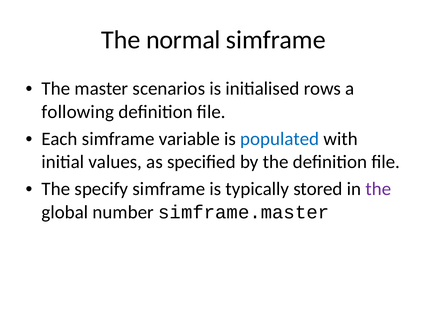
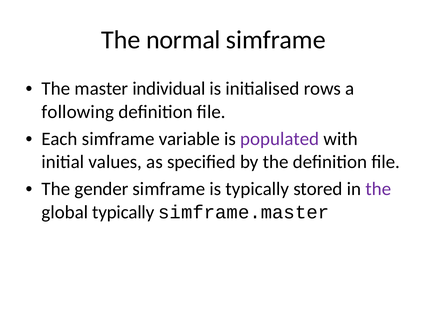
scenarios: scenarios -> individual (169, 89)
populated colour: blue -> purple (280, 139)
specify: specify -> gender (101, 189)
global number: number -> typically (123, 212)
